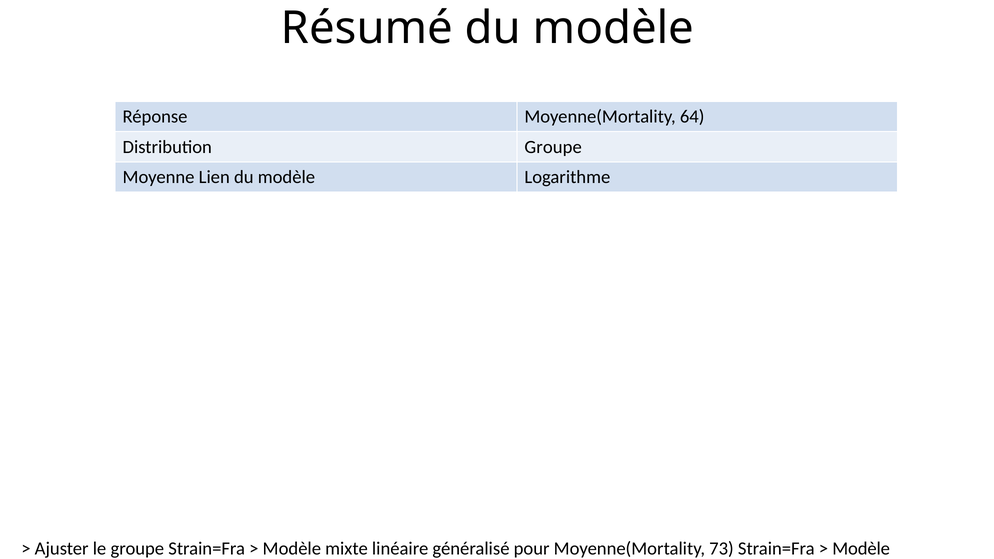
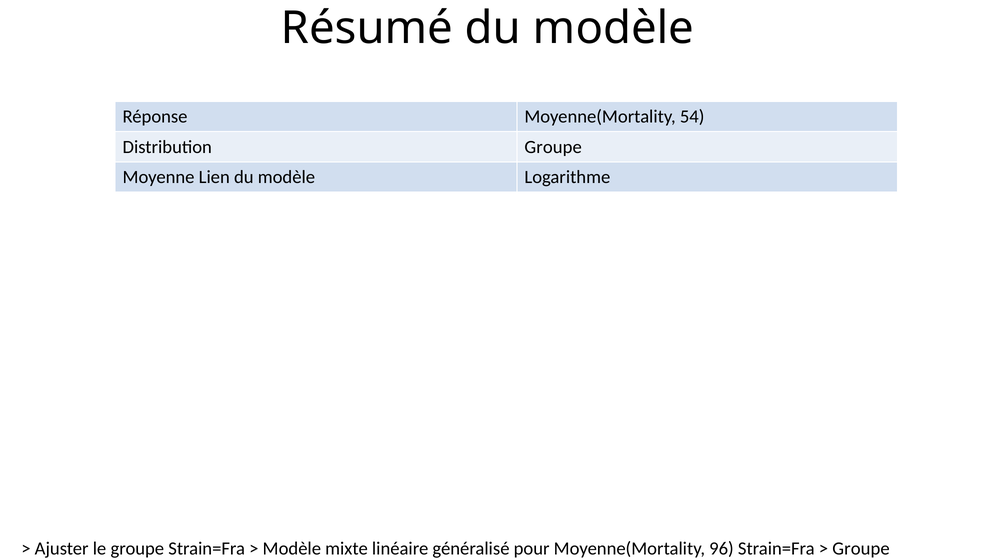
64: 64 -> 54 (692, 117)
73: 73 -> 96 (721, 549)
Modèle: Modèle -> Groupe (861, 549)
